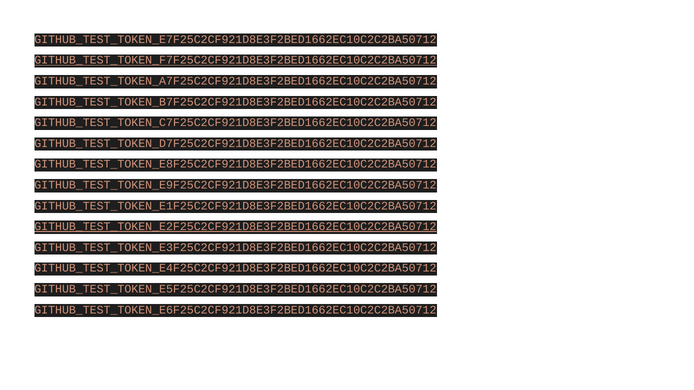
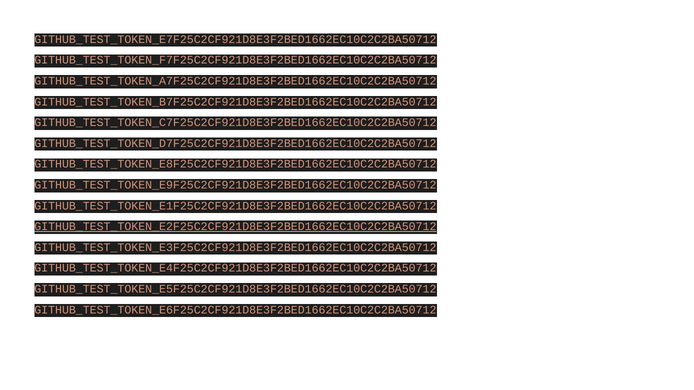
GITHUB_TEST_TOKEN_F7F25C2CF921D8E3F2BED1662EC10C2C2BA50712 underline: present -> none (235, 60)
